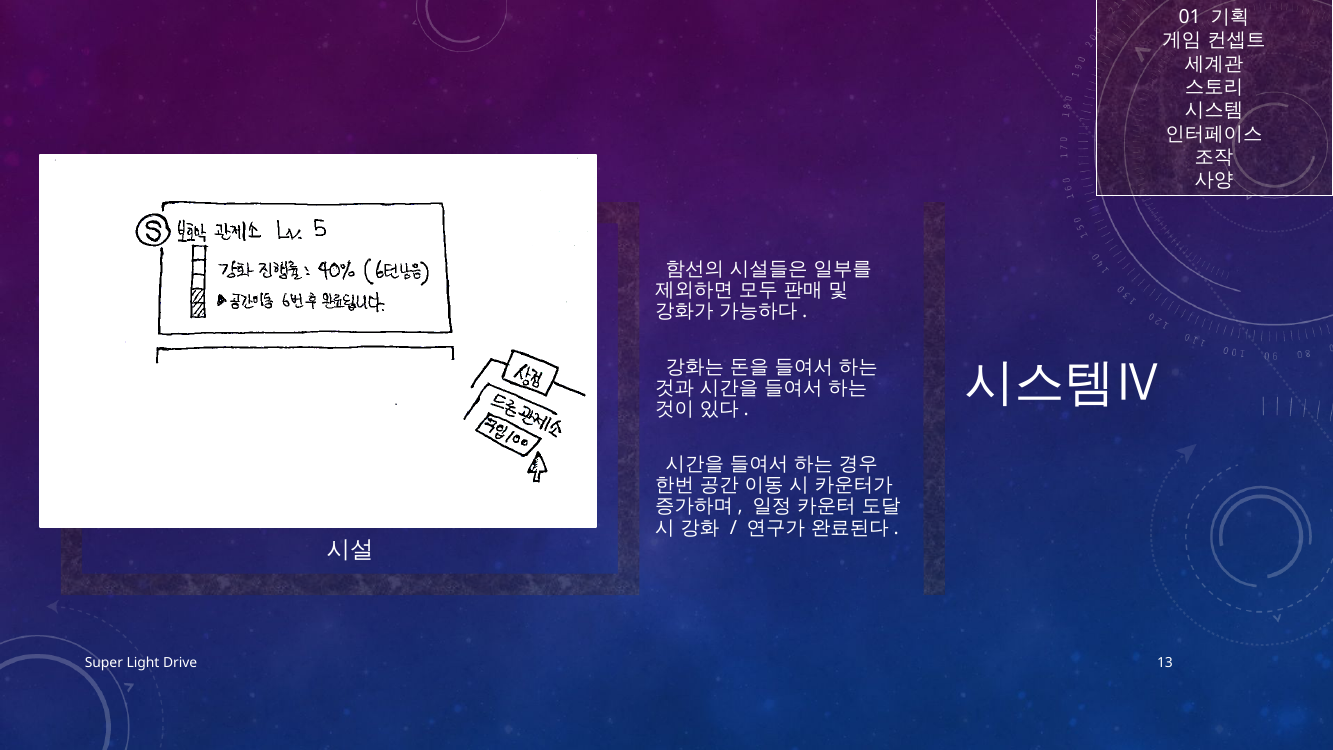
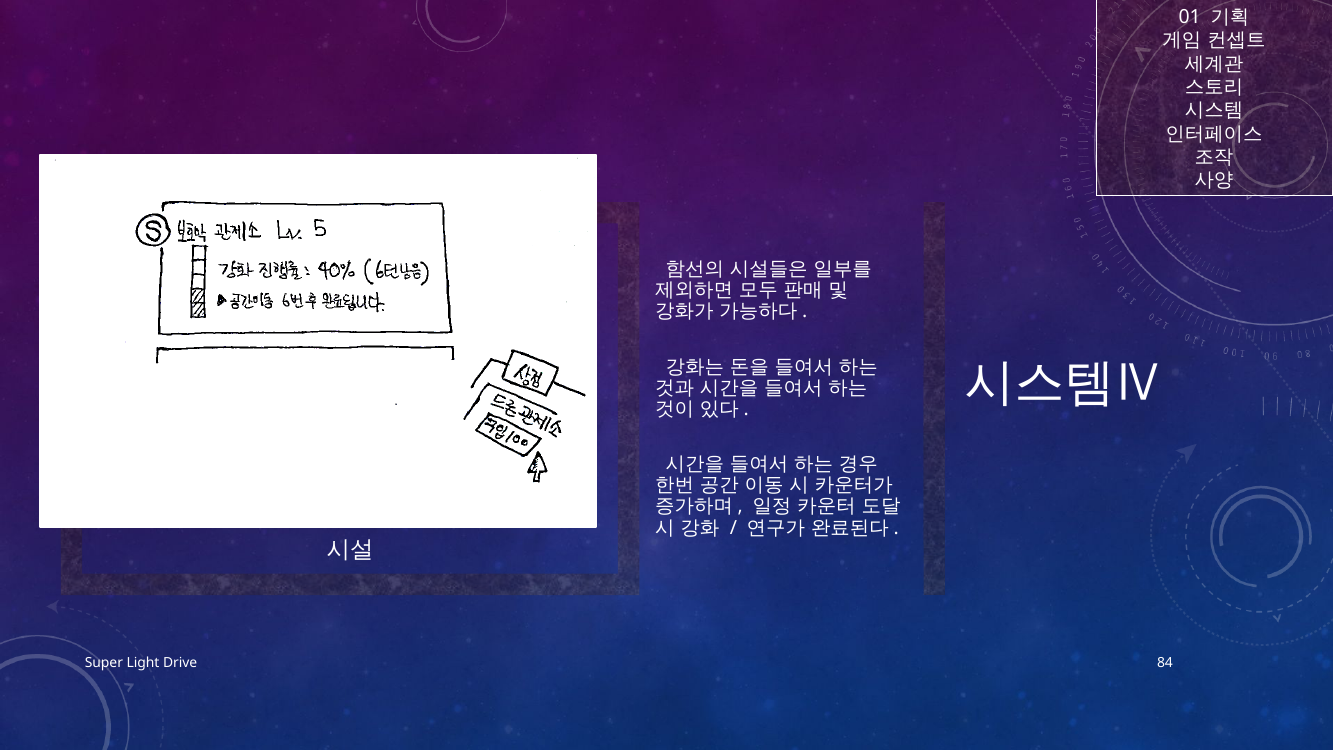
13: 13 -> 84 (1165, 662)
